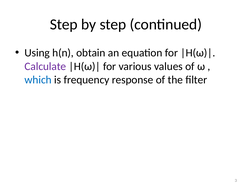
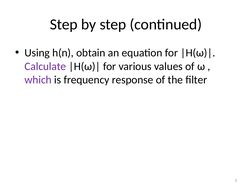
which colour: blue -> purple (38, 80)
